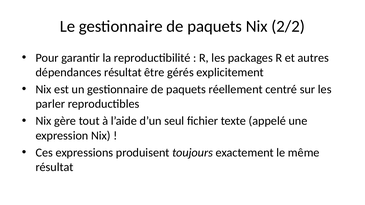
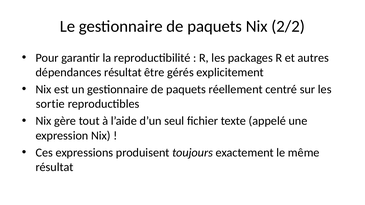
parler: parler -> sortie (50, 104)
